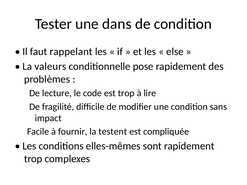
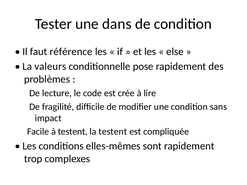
rappelant: rappelant -> référence (71, 52)
est trop: trop -> crée (126, 93)
à fournir: fournir -> testent (73, 132)
